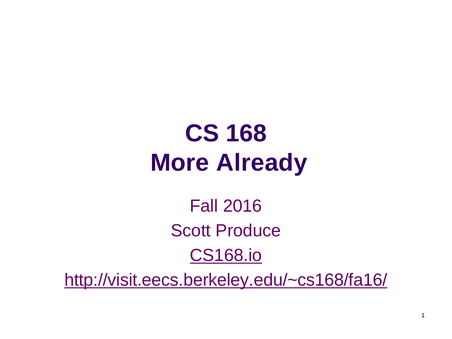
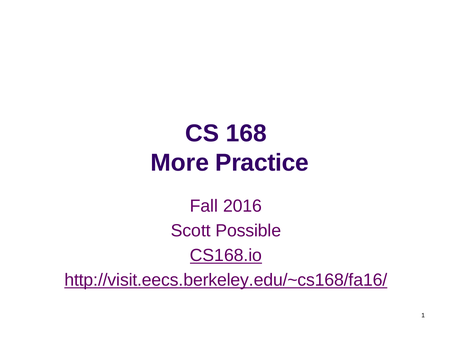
Already: Already -> Practice (262, 163)
Produce: Produce -> Possible (248, 231)
